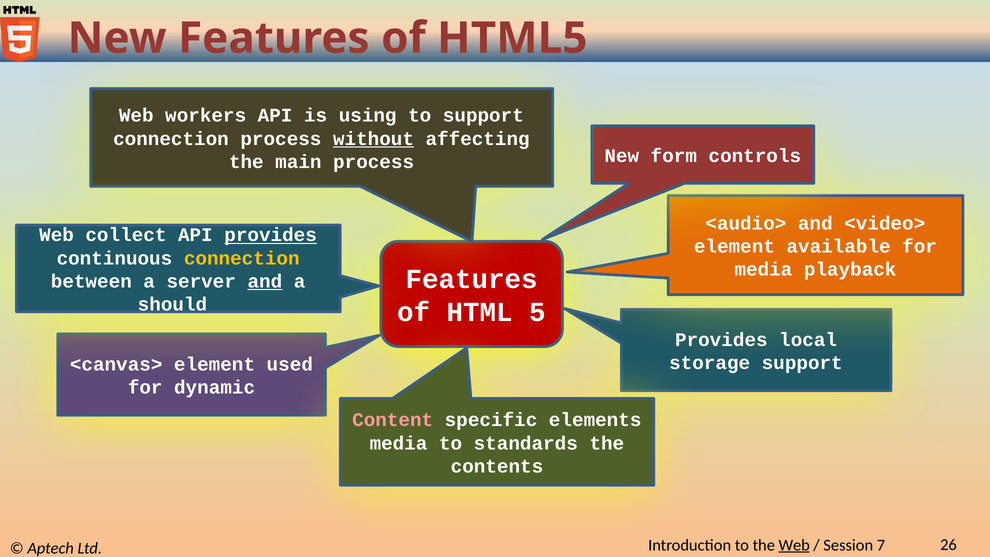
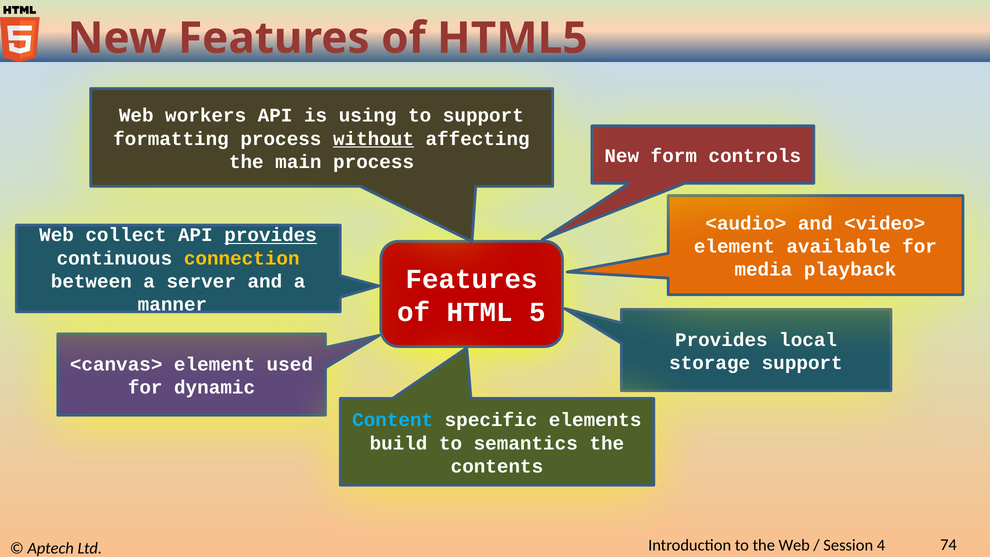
connection: connection -> formatting (171, 139)
and underline: present -> none (265, 281)
should: should -> manner (172, 304)
Content colour: pink -> light blue (393, 420)
media: media -> build (399, 443)
standards: standards -> semantics (526, 443)
Web underline: present -> none (794, 545)
7: 7 -> 4 (881, 545)
26: 26 -> 74 (949, 545)
